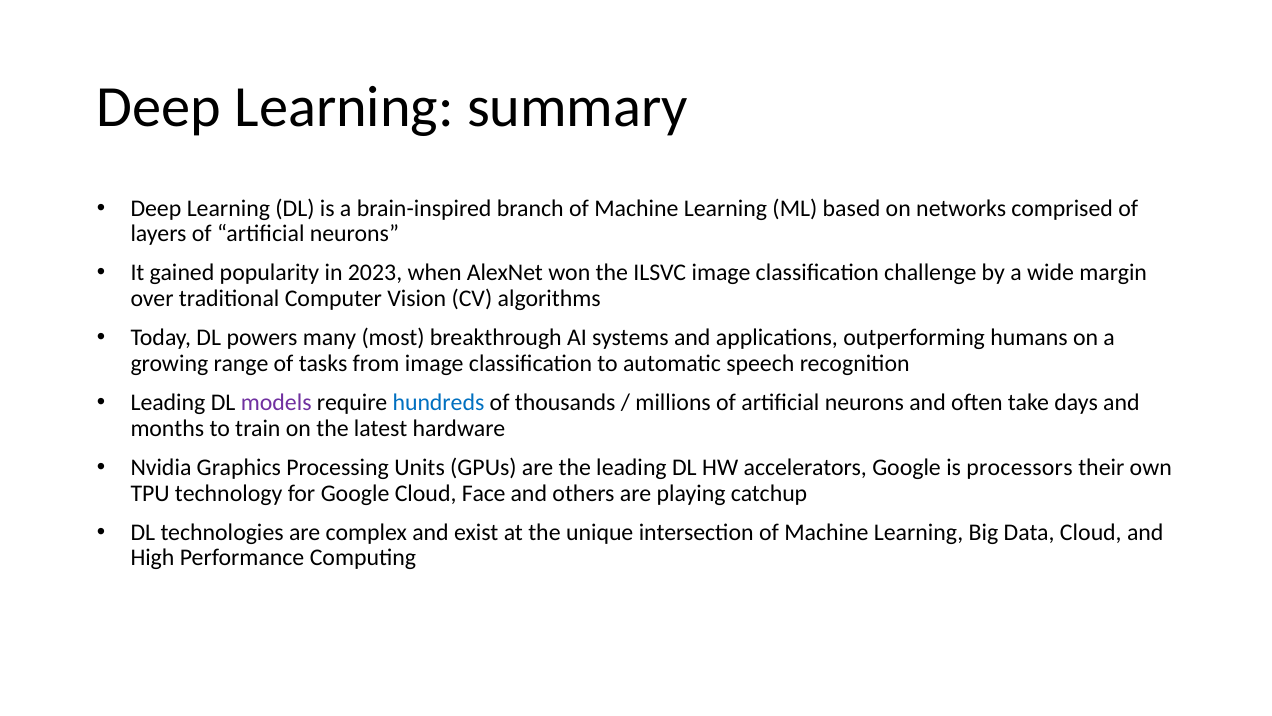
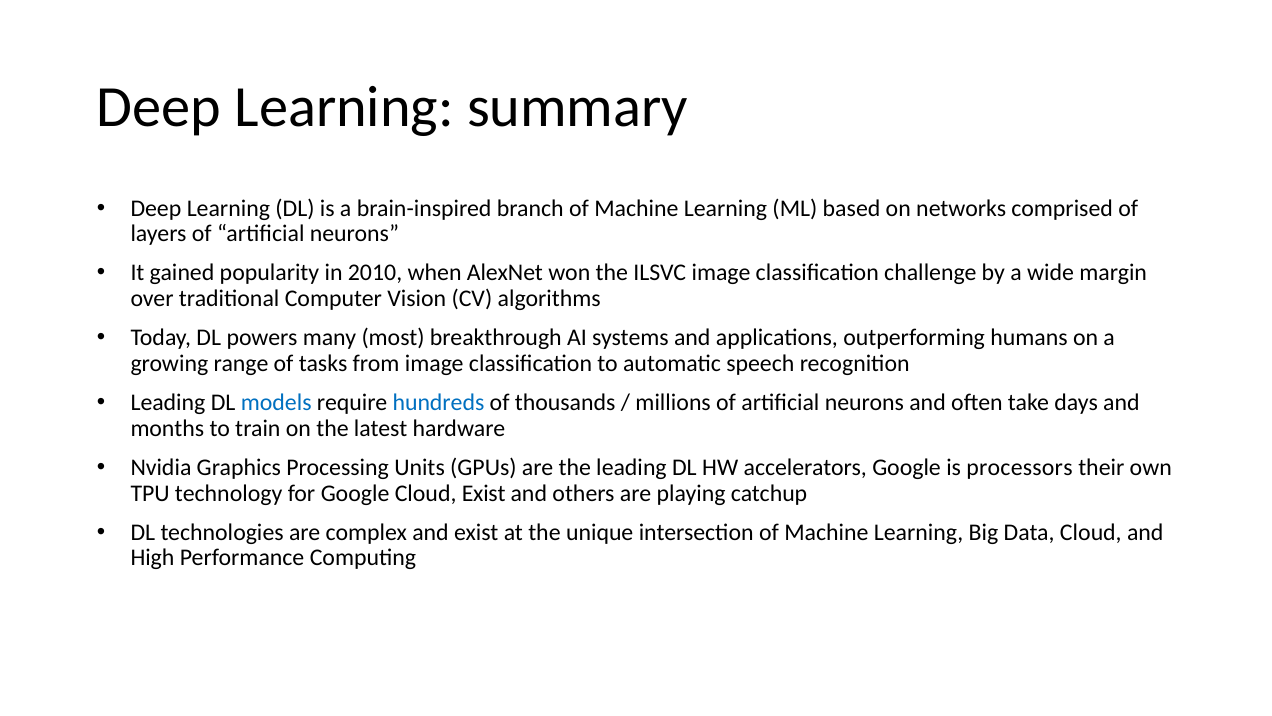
2023: 2023 -> 2010 (375, 273)
models colour: purple -> blue (276, 402)
Cloud Face: Face -> Exist (484, 493)
